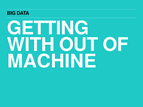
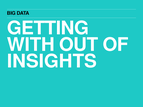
MACHINE: MACHINE -> INSIGHTS (52, 61)
